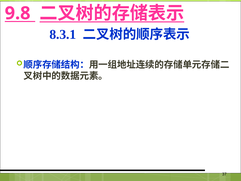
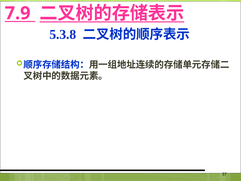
9.8: 9.8 -> 7.9 (18, 13)
8.3.1: 8.3.1 -> 5.3.8 (63, 34)
